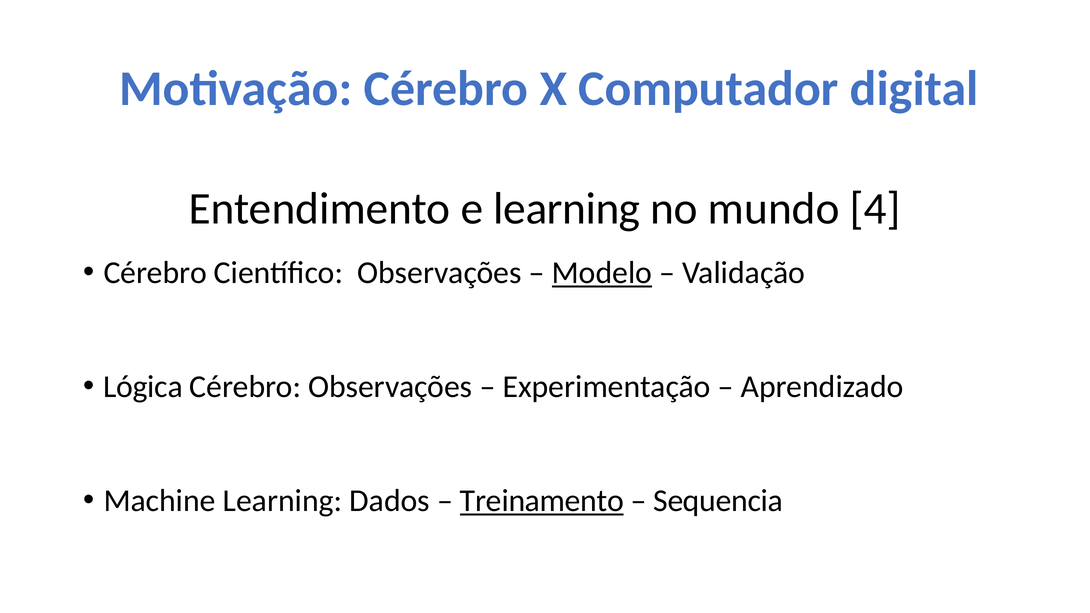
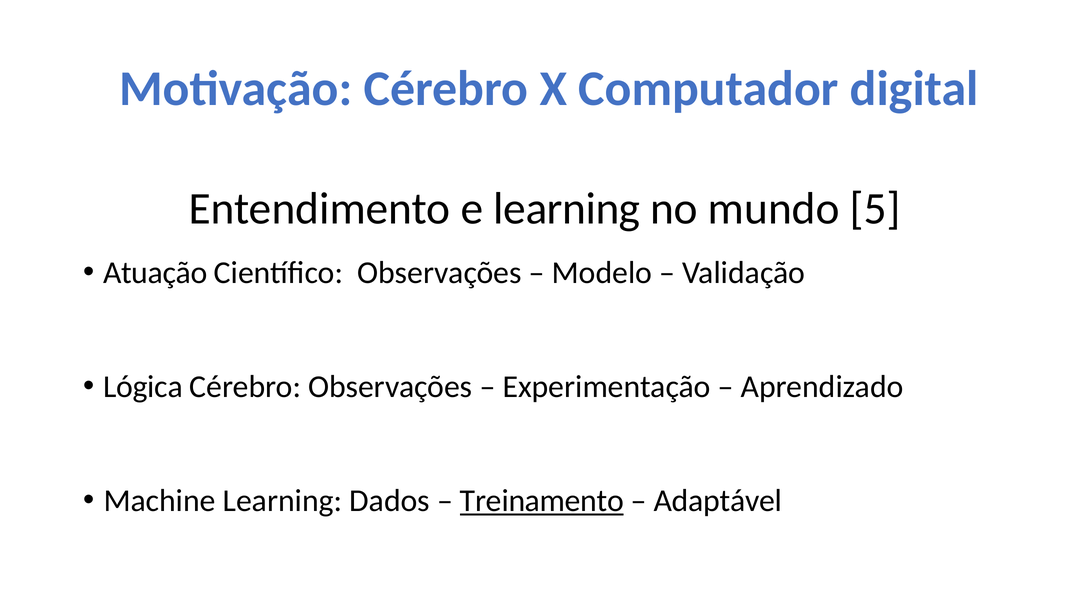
4: 4 -> 5 (875, 209)
Cérebro: Cérebro -> Atuação (155, 273)
Modelo underline: present -> none (602, 273)
Sequencia: Sequencia -> Adaptável (718, 501)
